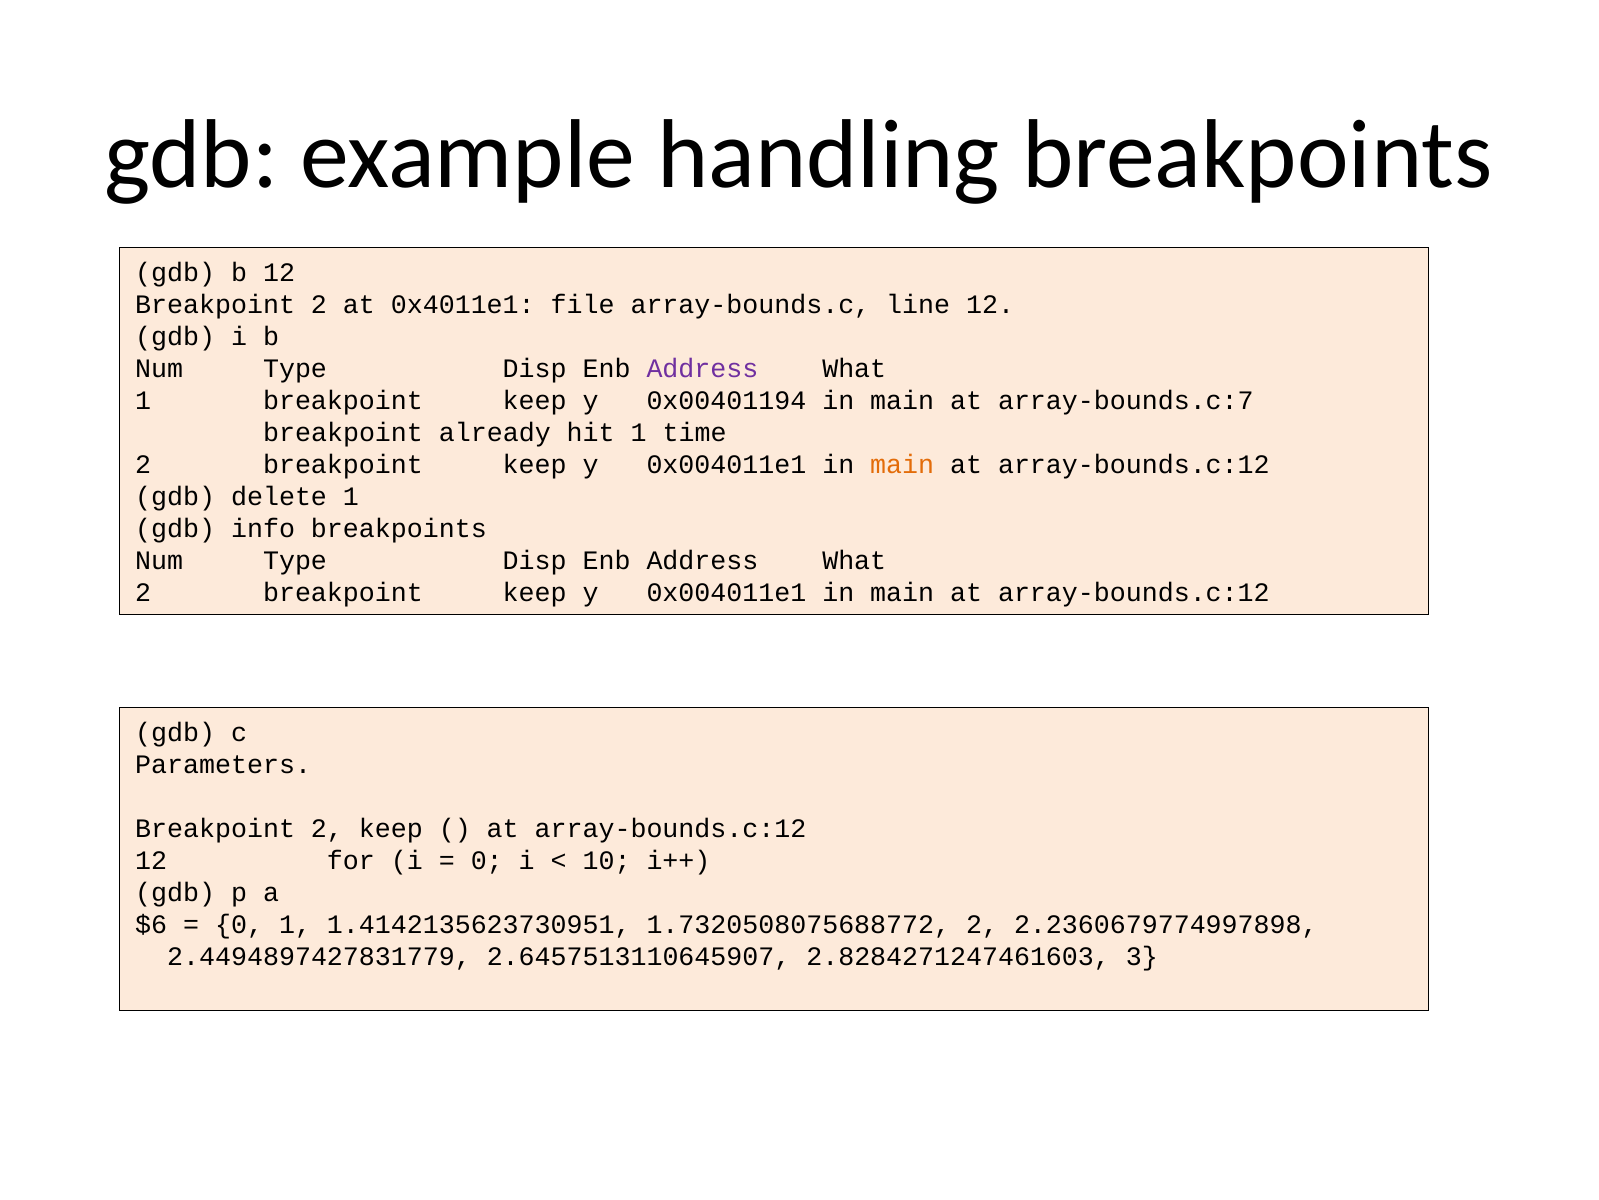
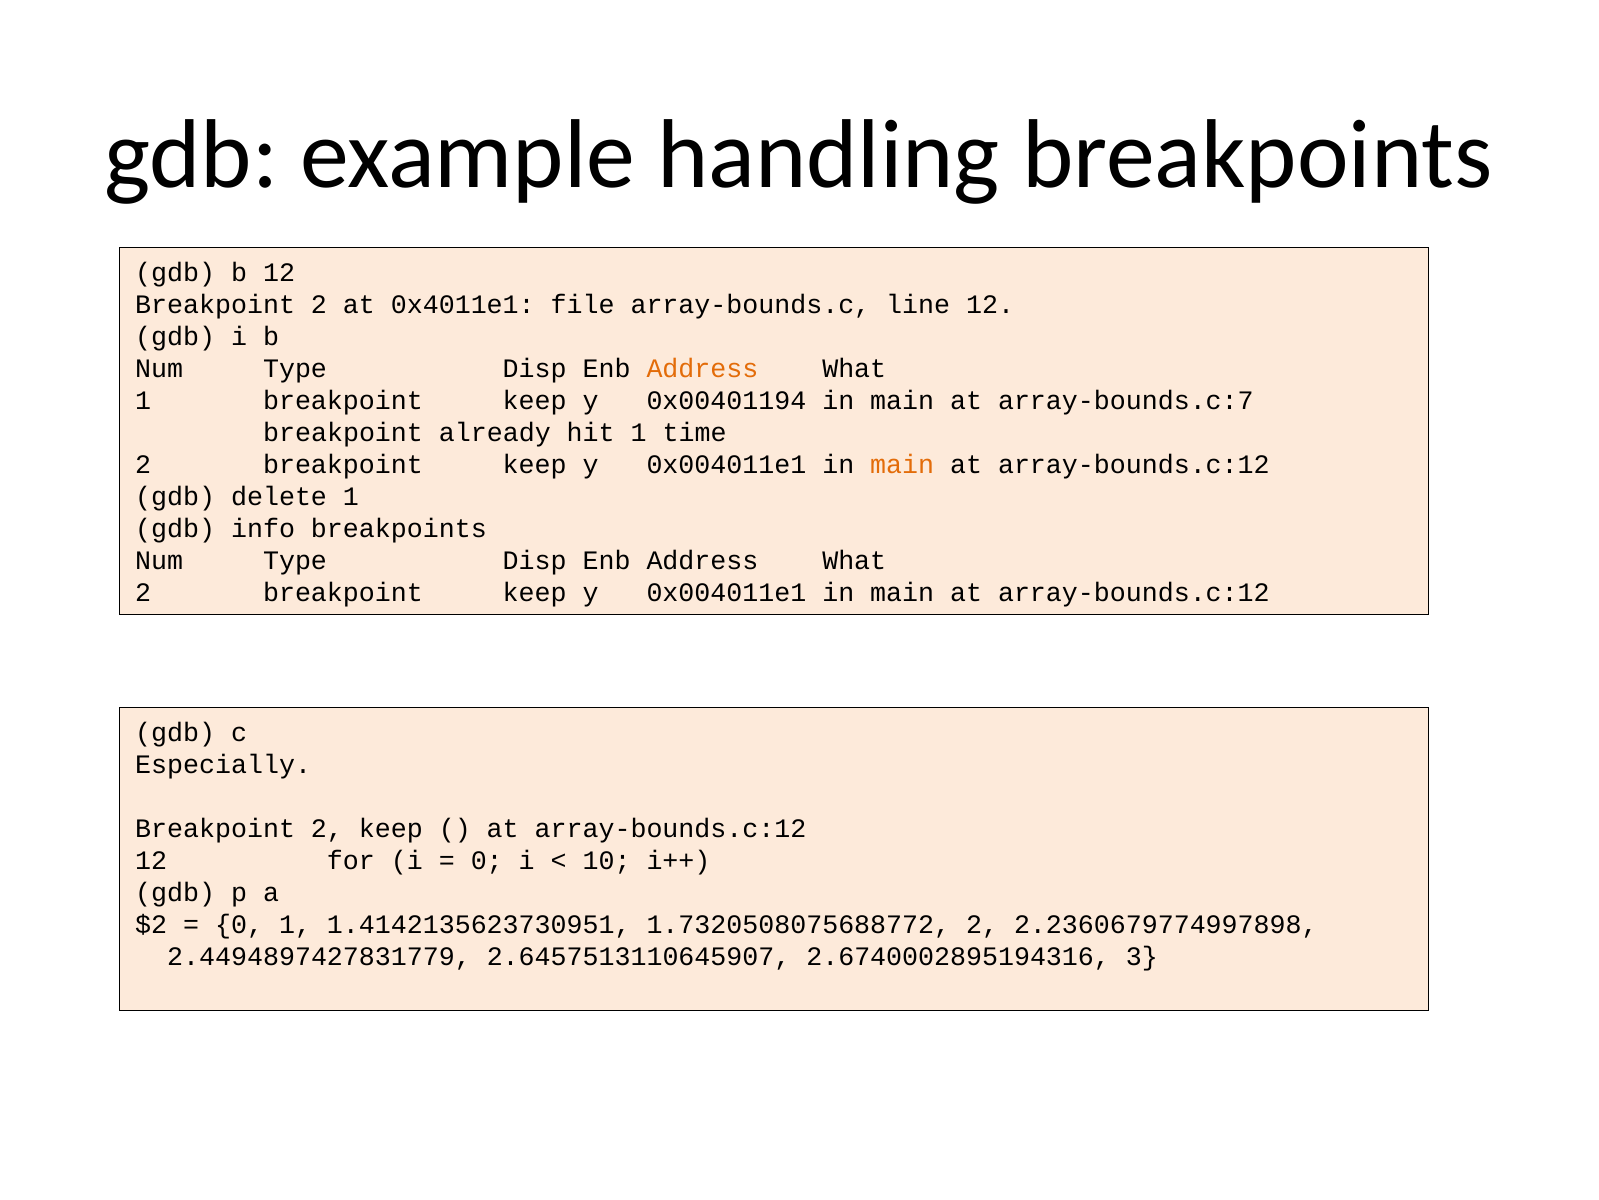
Address colour: purple -> orange (702, 369)
Parameters: Parameters -> Especially (223, 764)
$6: $6 -> $2 (151, 924)
2.8284271247461603: 2.8284271247461603 -> 2.6740002895194316 (958, 956)
